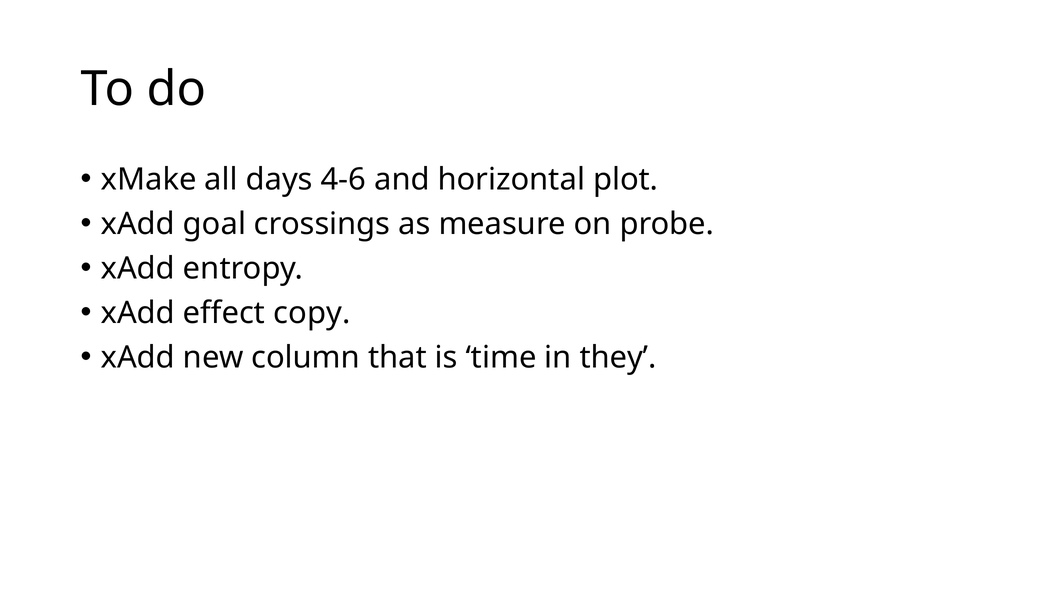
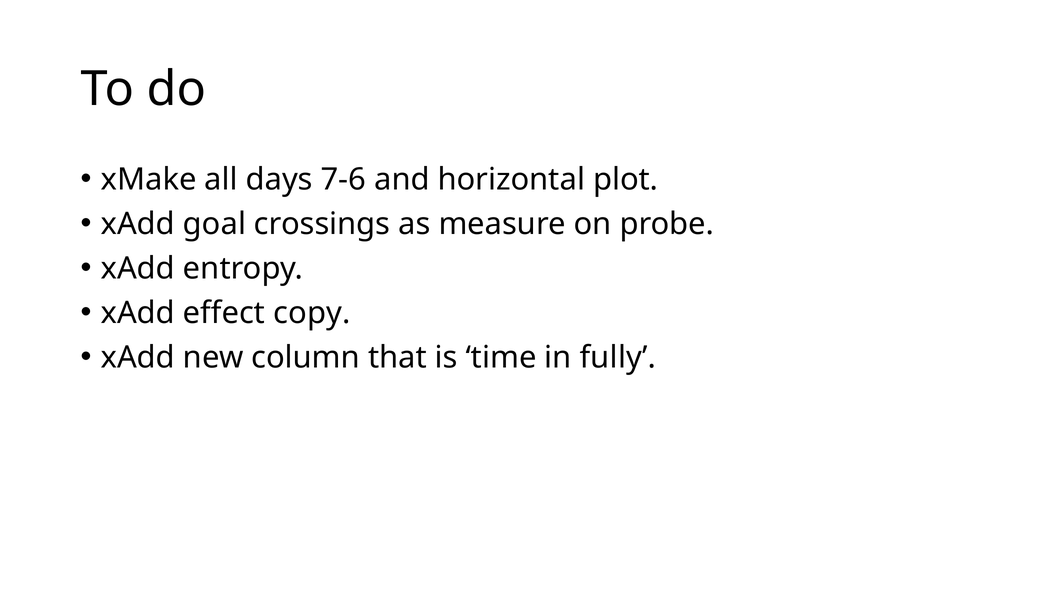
4-6: 4-6 -> 7-6 (343, 180)
they: they -> fully (618, 358)
